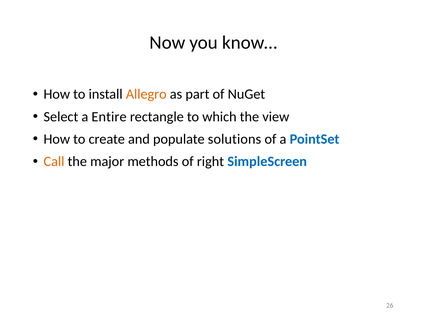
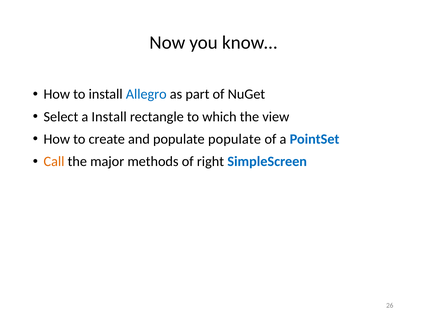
Allegro colour: orange -> blue (146, 94)
a Entire: Entire -> Install (109, 117)
populate solutions: solutions -> populate (234, 139)
